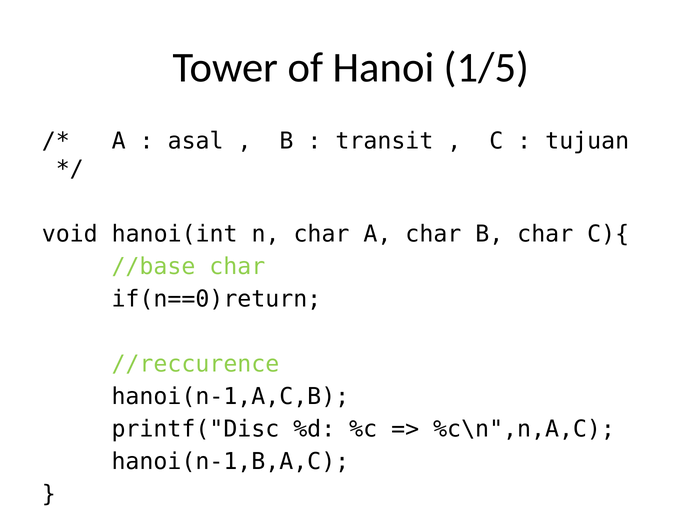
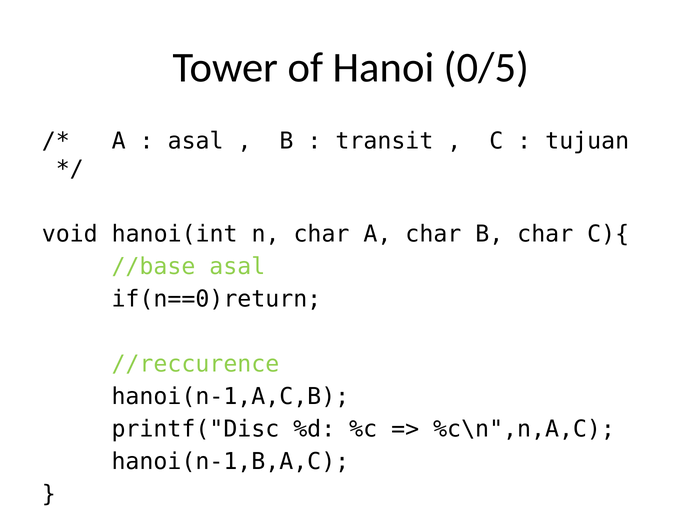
1/5: 1/5 -> 0/5 (487, 67)
//base char: char -> asal (237, 266)
